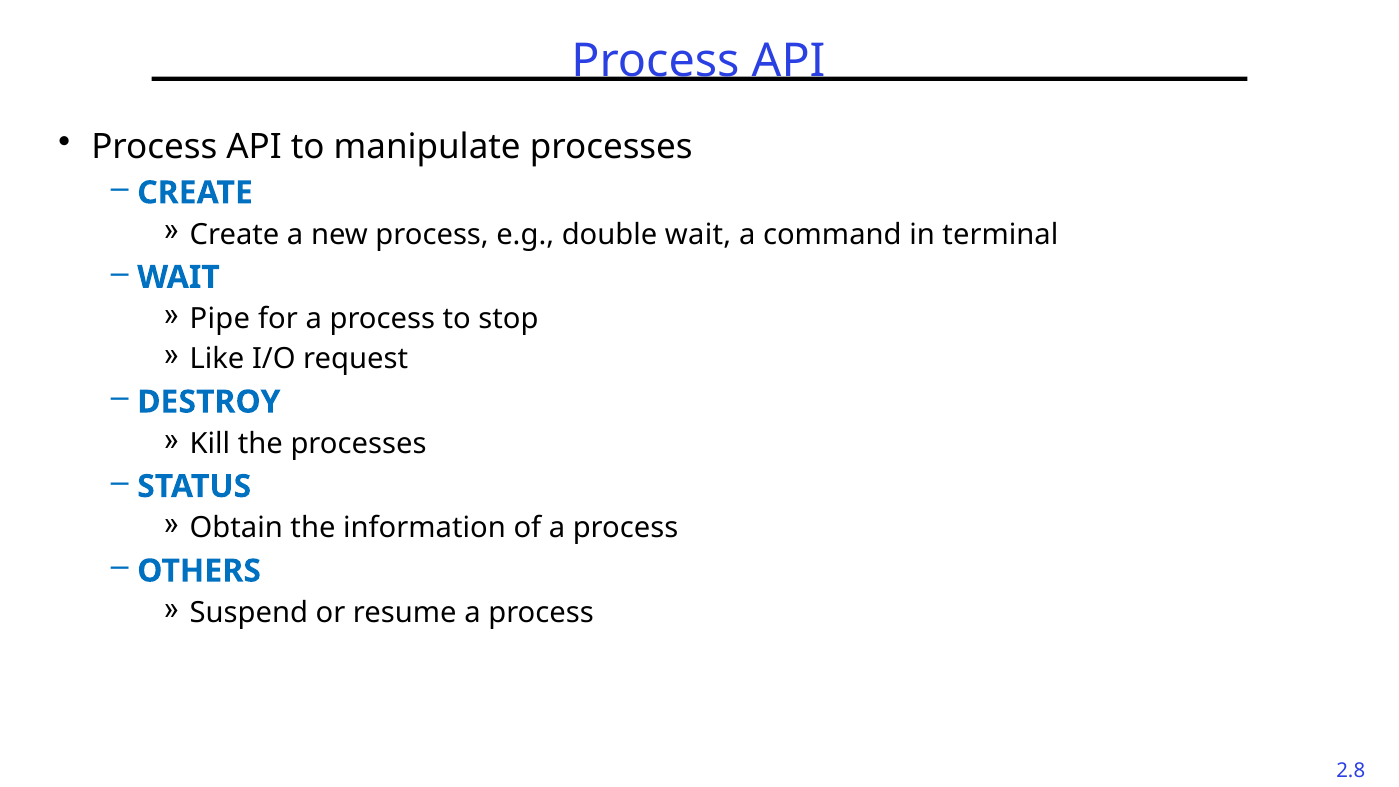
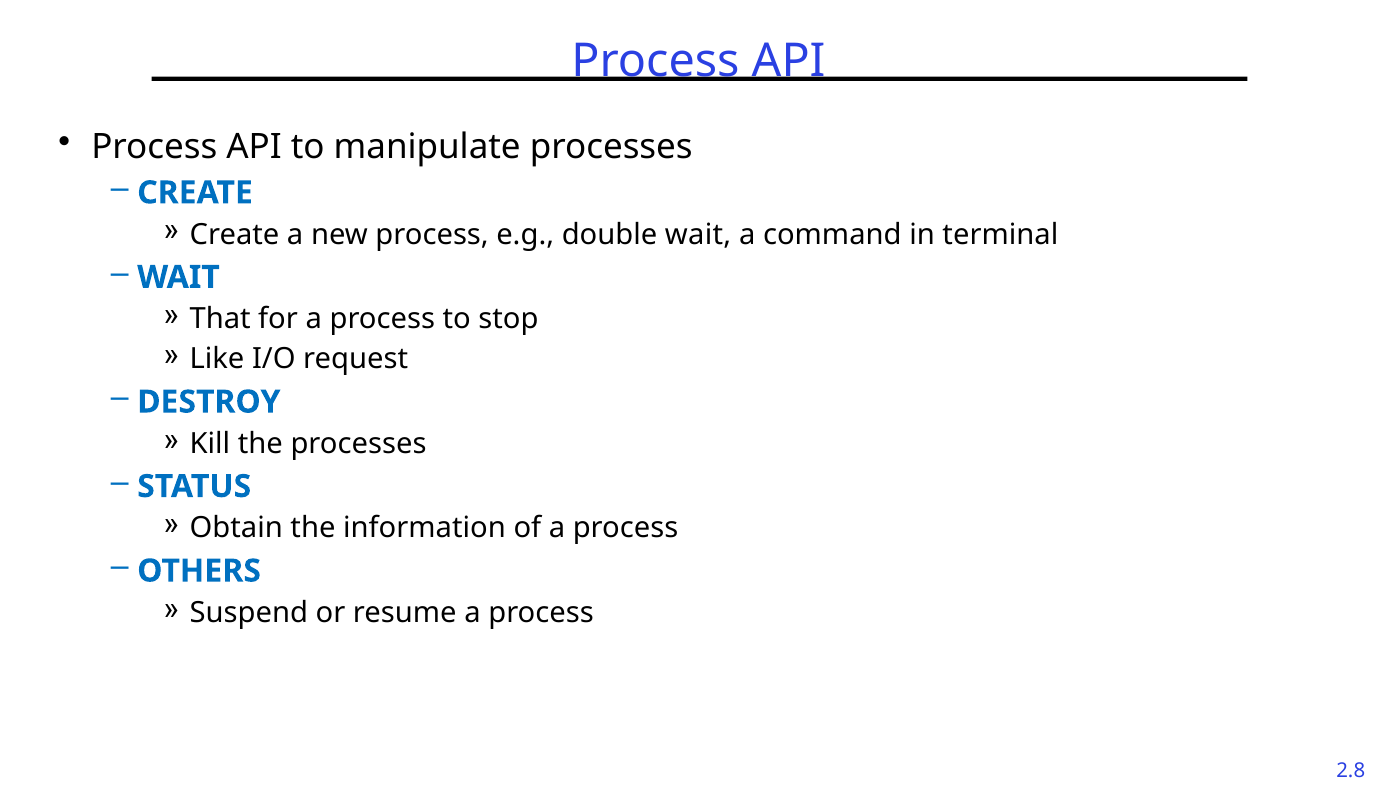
Pipe: Pipe -> That (220, 319)
